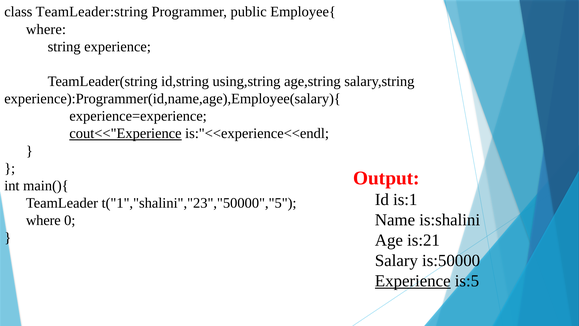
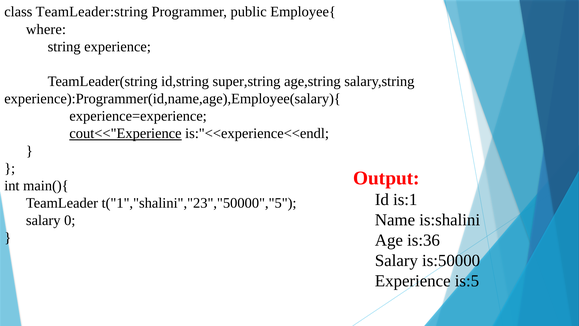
using,string: using,string -> super,string (247, 81)
where: where -> salary (43, 220)
is:21: is:21 -> is:36 (424, 240)
Experience underline: present -> none (413, 281)
